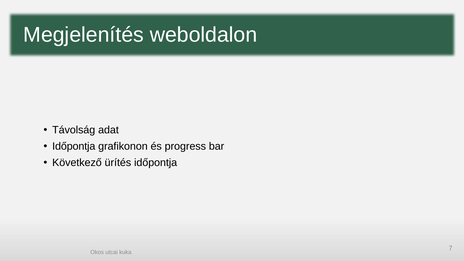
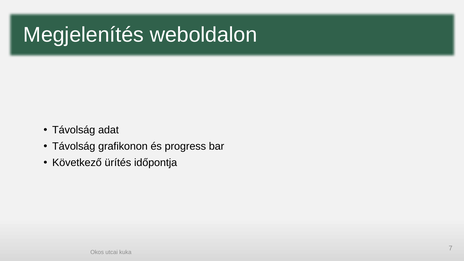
Időpontja: Időpontja -> Távolság (74, 146)
